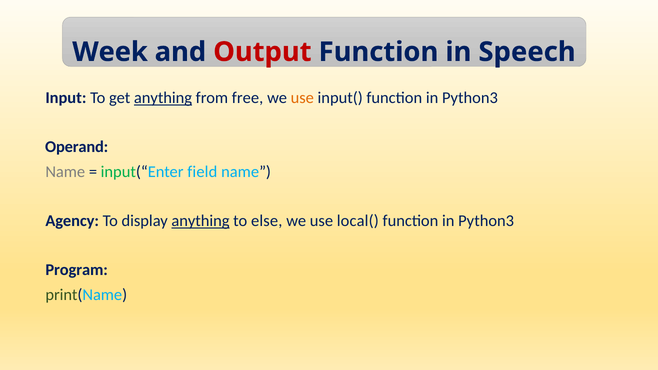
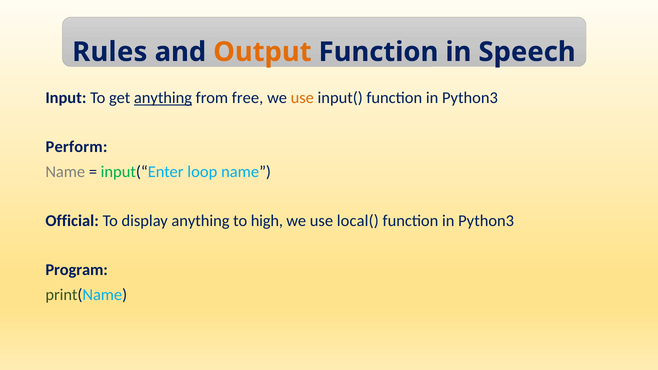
Week: Week -> Rules (110, 52)
Output colour: red -> orange (262, 52)
Operand: Operand -> Perform (77, 147)
field: field -> loop (202, 172)
Agency: Agency -> Official (72, 221)
anything underline: present -> none (201, 221)
else: else -> high (267, 221)
